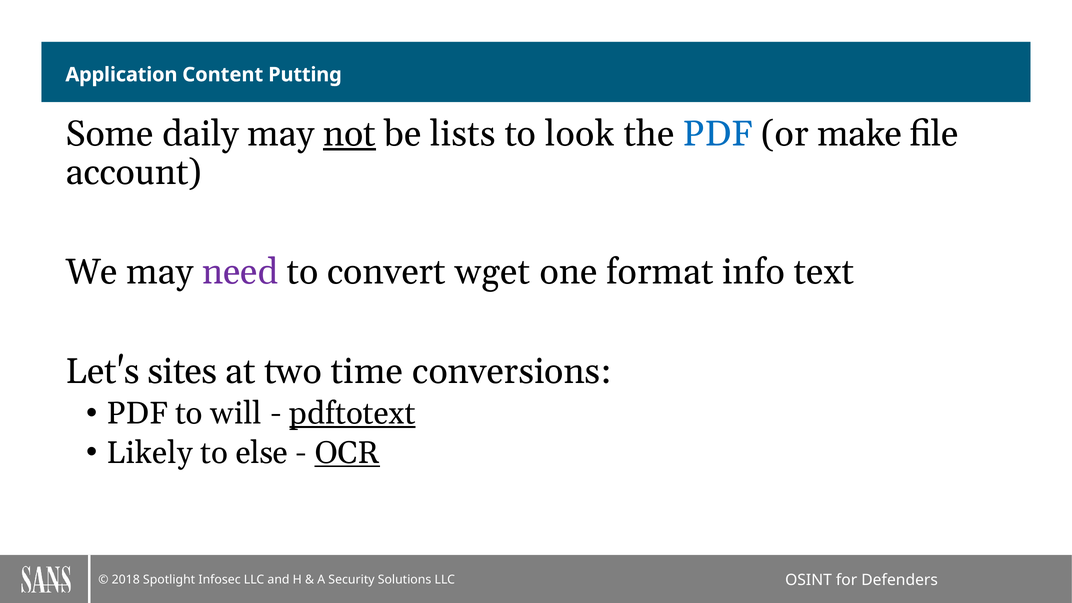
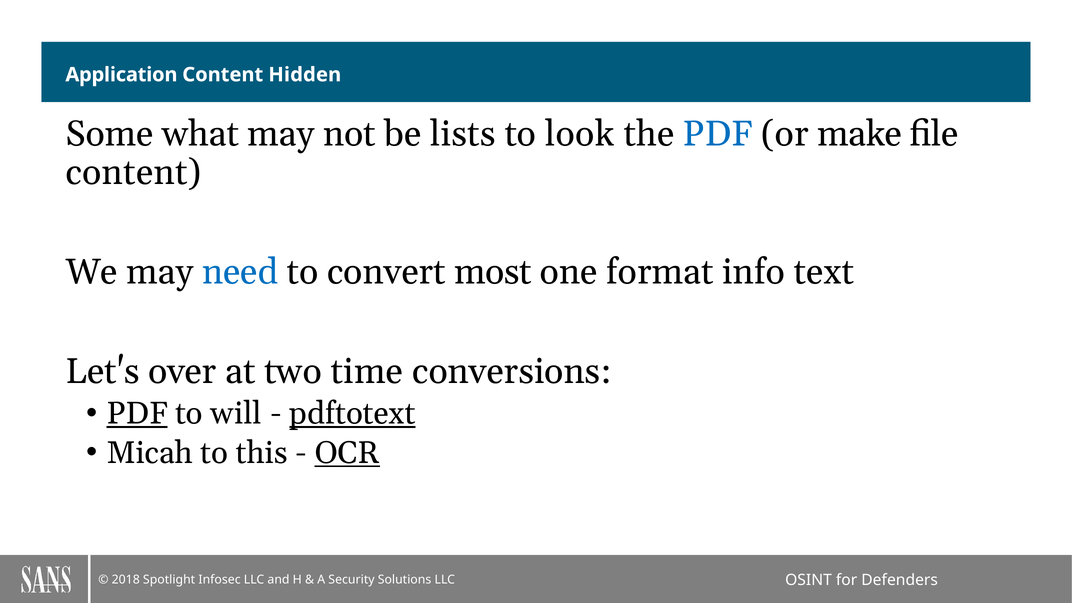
Putting: Putting -> Hidden (305, 75)
daily: daily -> what (201, 134)
not underline: present -> none (349, 134)
account: account -> content (134, 173)
need colour: purple -> blue (240, 272)
wget: wget -> most (493, 272)
sites: sites -> over (183, 372)
PDF underline: none -> present (137, 413)
Likely: Likely -> Micah (150, 453)
else: else -> this (262, 453)
